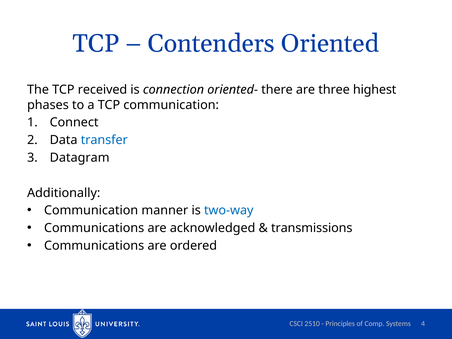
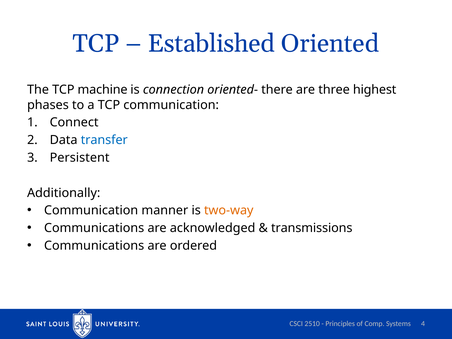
Contenders: Contenders -> Established (211, 44)
received: received -> machine (103, 90)
Datagram: Datagram -> Persistent (80, 158)
two-way colour: blue -> orange (229, 210)
